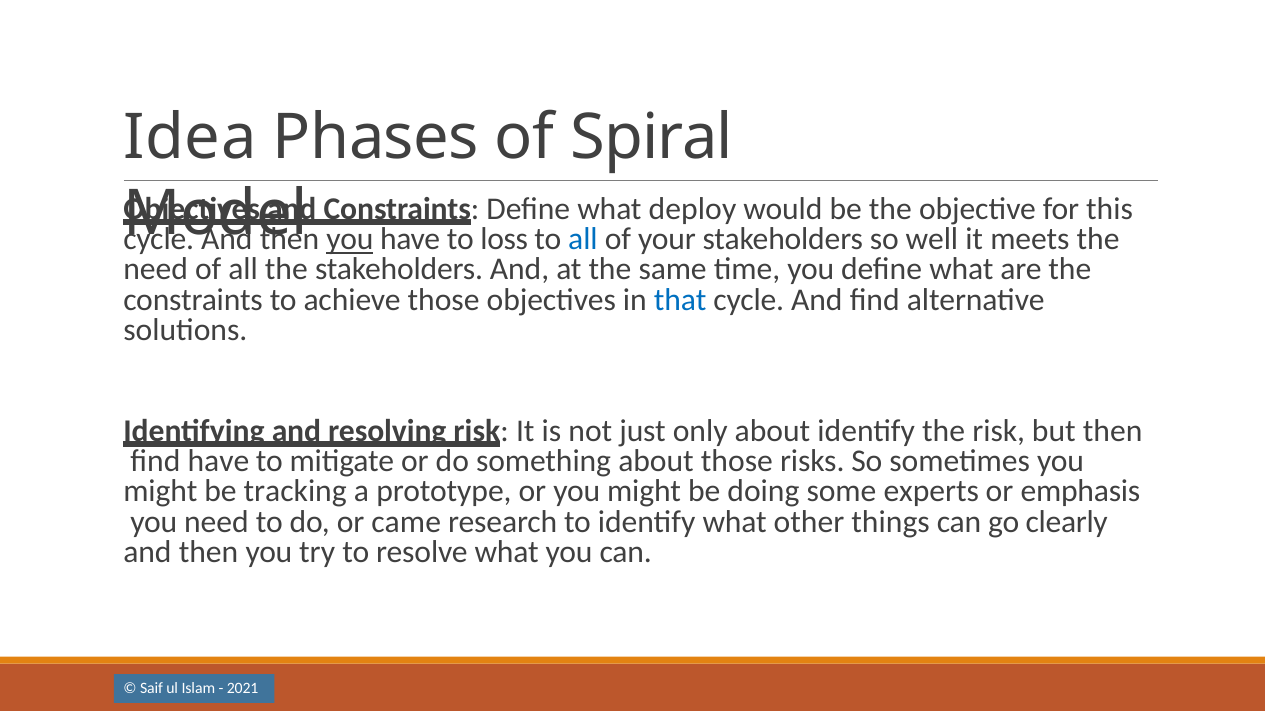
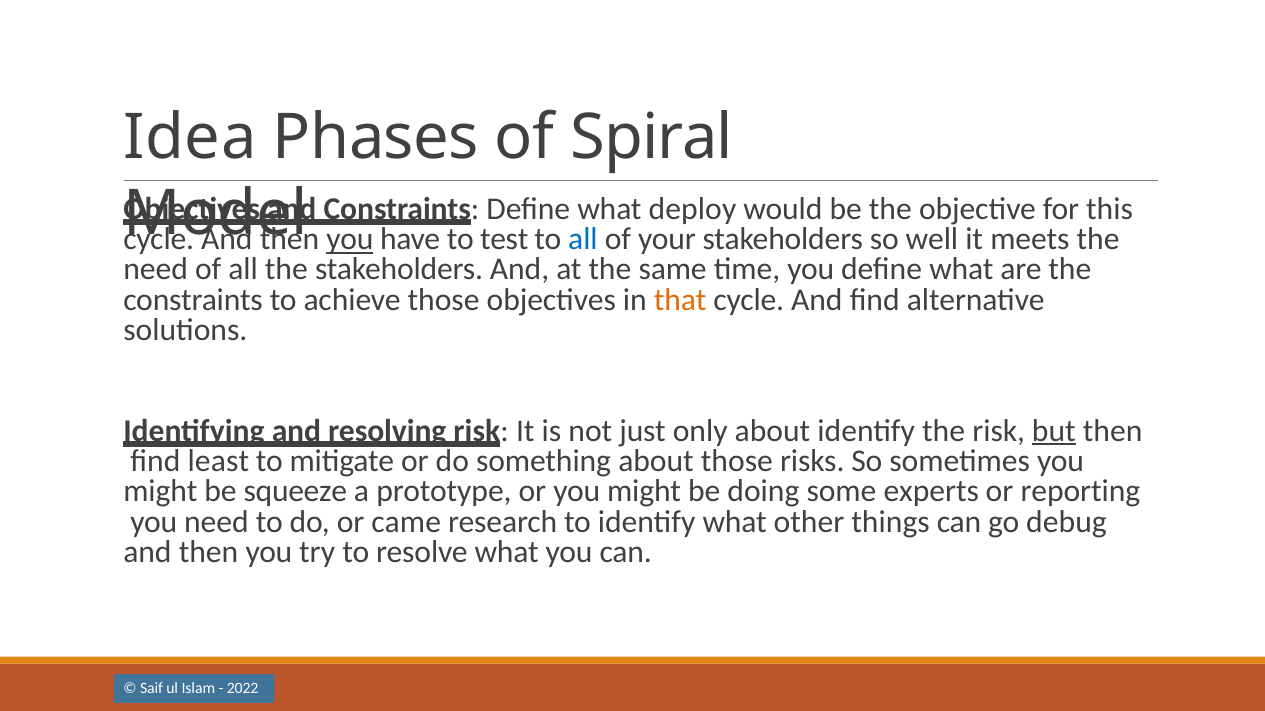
loss: loss -> test (504, 239)
that colour: blue -> orange (680, 300)
but underline: none -> present (1054, 431)
find have: have -> least (218, 461)
tracking: tracking -> squeeze (295, 492)
emphasis: emphasis -> reporting (1080, 492)
clearly: clearly -> debug (1067, 522)
2021: 2021 -> 2022 (243, 689)
